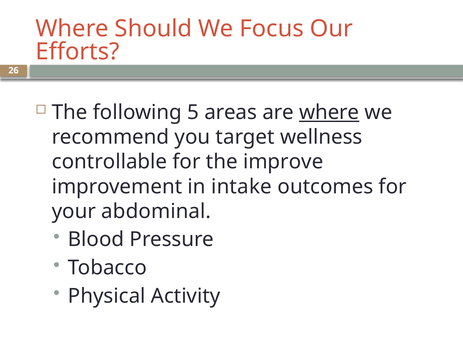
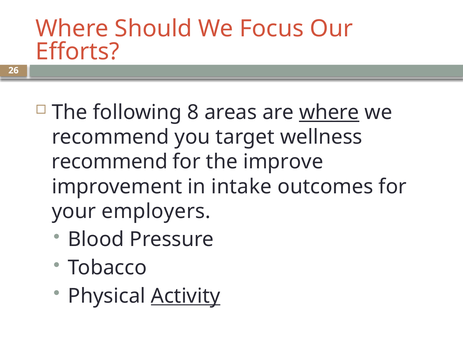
5: 5 -> 8 (193, 113)
controllable: controllable -> recommend (110, 162)
abdominal: abdominal -> employers (156, 211)
Activity underline: none -> present (186, 296)
